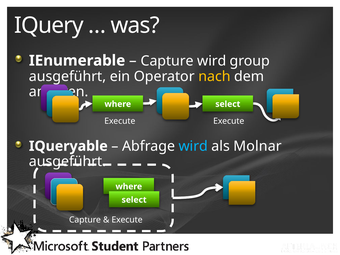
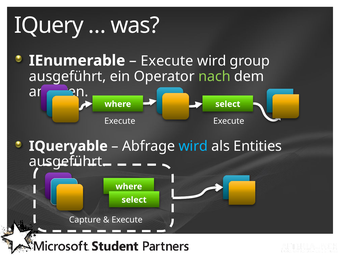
Capture: Capture -> Execute (167, 61)
nach colour: yellow -> light green (214, 76)
Molnar: Molnar -> Entities (258, 146)
